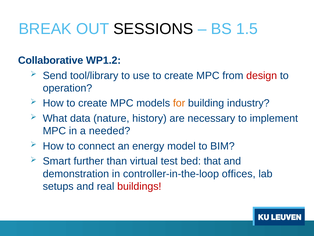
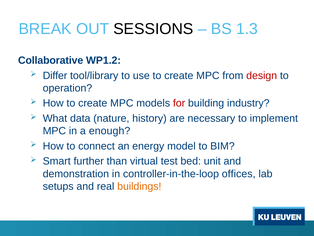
1.5: 1.5 -> 1.3 (247, 29)
Send: Send -> Differ (55, 75)
for colour: orange -> red (179, 103)
needed: needed -> enough (110, 131)
that: that -> unit (212, 161)
buildings colour: red -> orange (139, 186)
